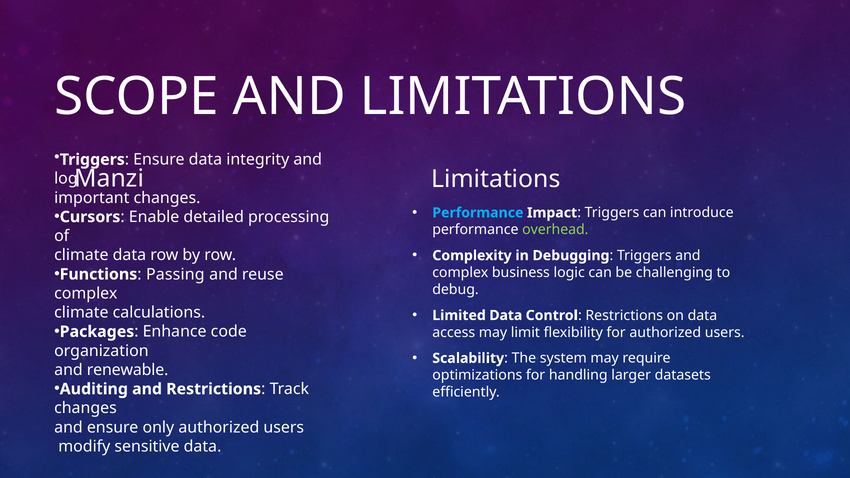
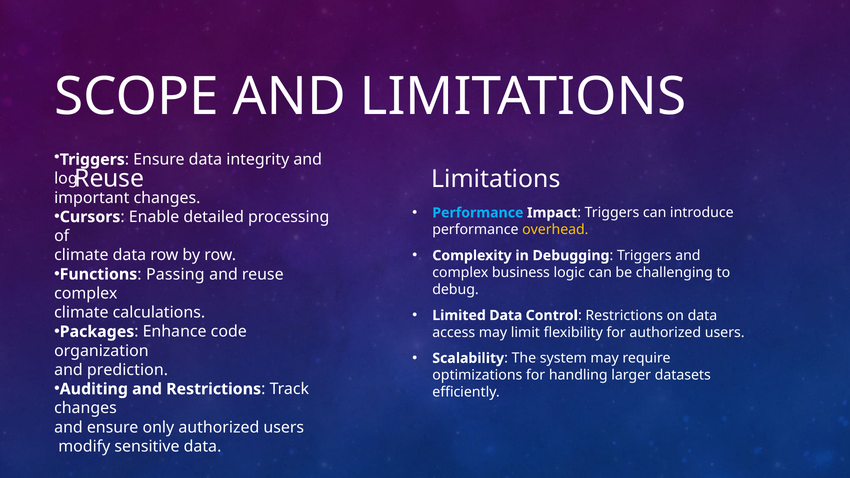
Manzi: Manzi -> Reuse (109, 178)
overhead colour: light green -> yellow (555, 230)
renewable: renewable -> prediction (127, 370)
